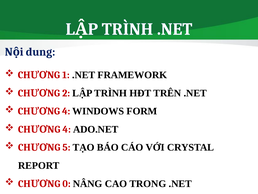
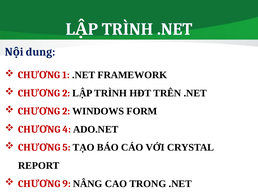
4: 4 -> 2 (66, 111)
0: 0 -> 9 (67, 183)
